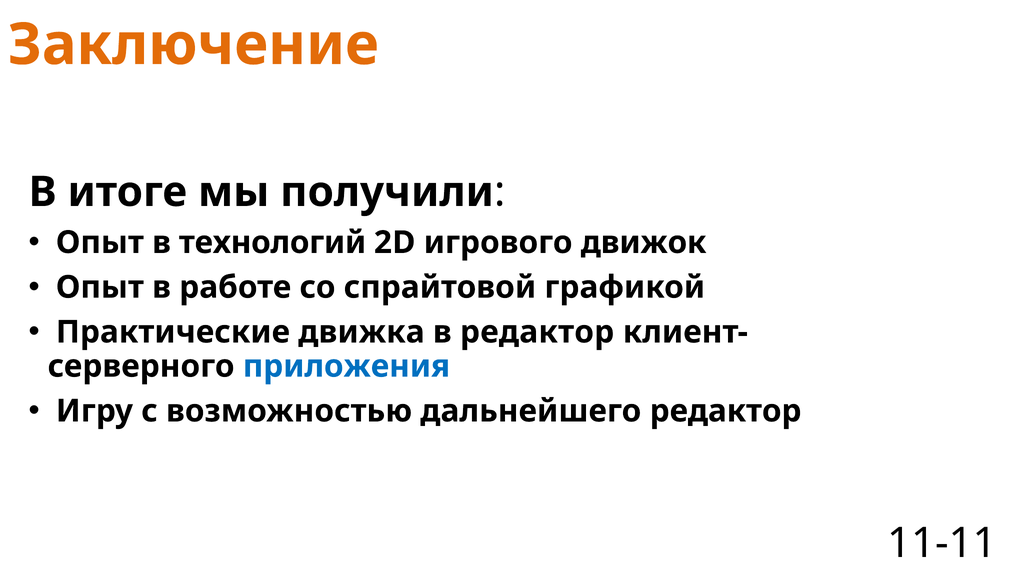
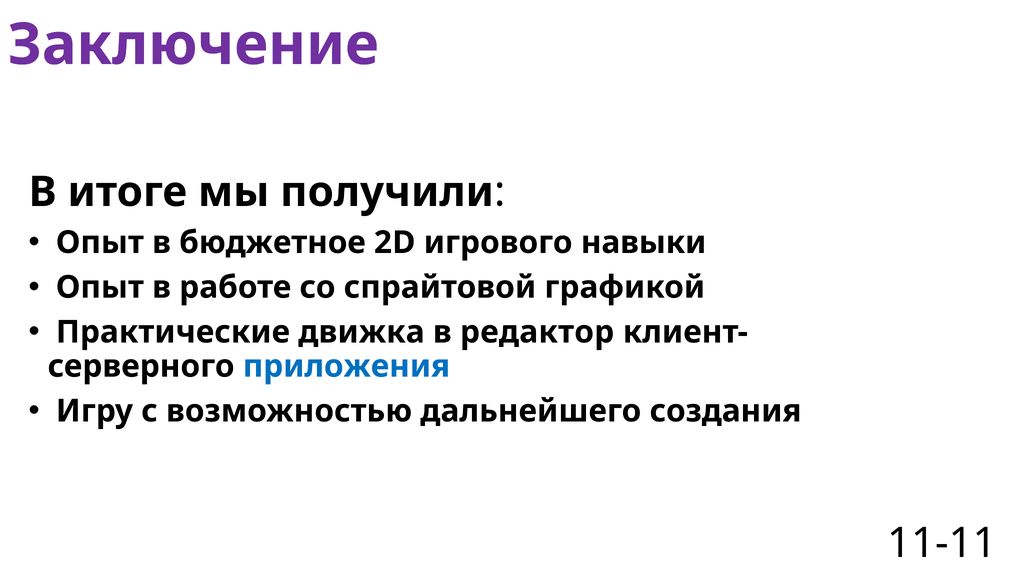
Заключение colour: orange -> purple (193, 45)
технологий: технологий -> бюджетное (272, 242)
движок: движок -> навыки (644, 242)
дальнейшего редактор: редактор -> создания (726, 411)
